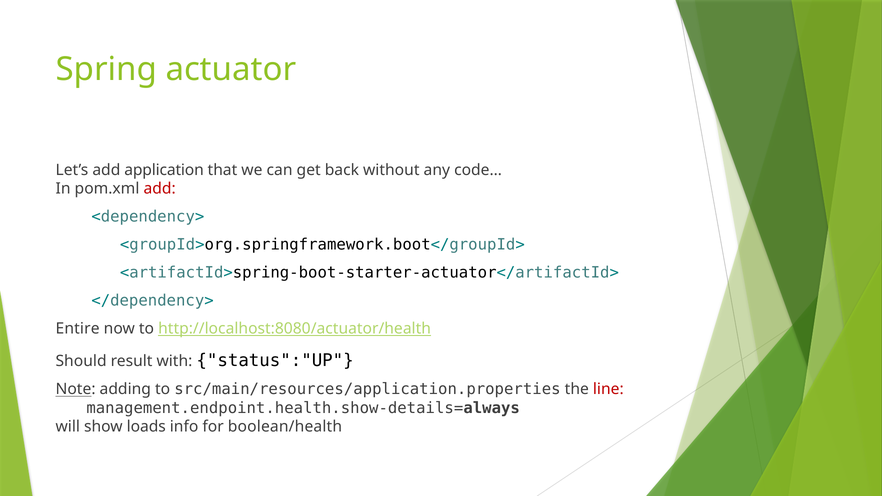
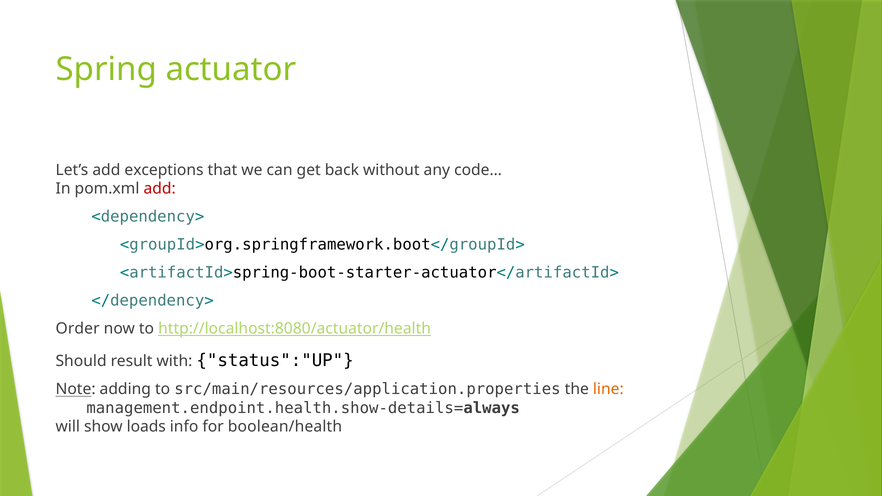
application: application -> exceptions (164, 170)
Entire: Entire -> Order (78, 329)
line colour: red -> orange (608, 389)
